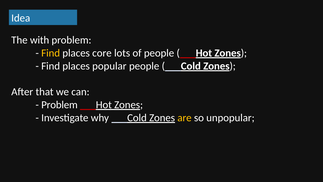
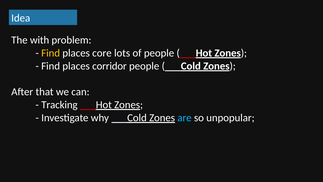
popular: popular -> corridor (109, 66)
Problem: Problem -> Tracking (59, 105)
are colour: yellow -> light blue (185, 118)
